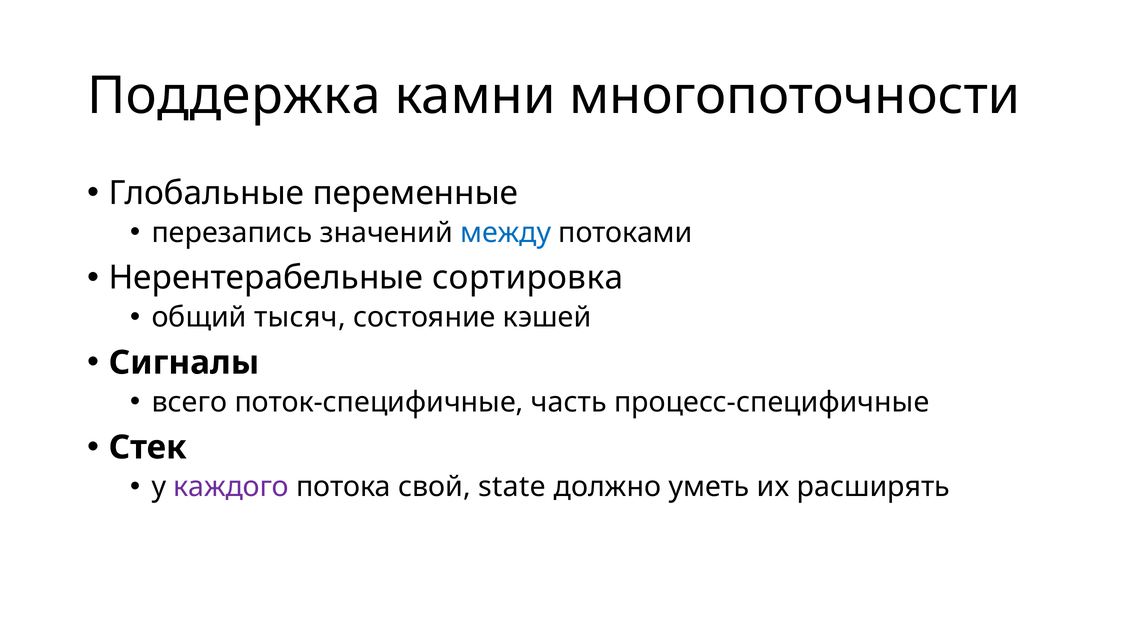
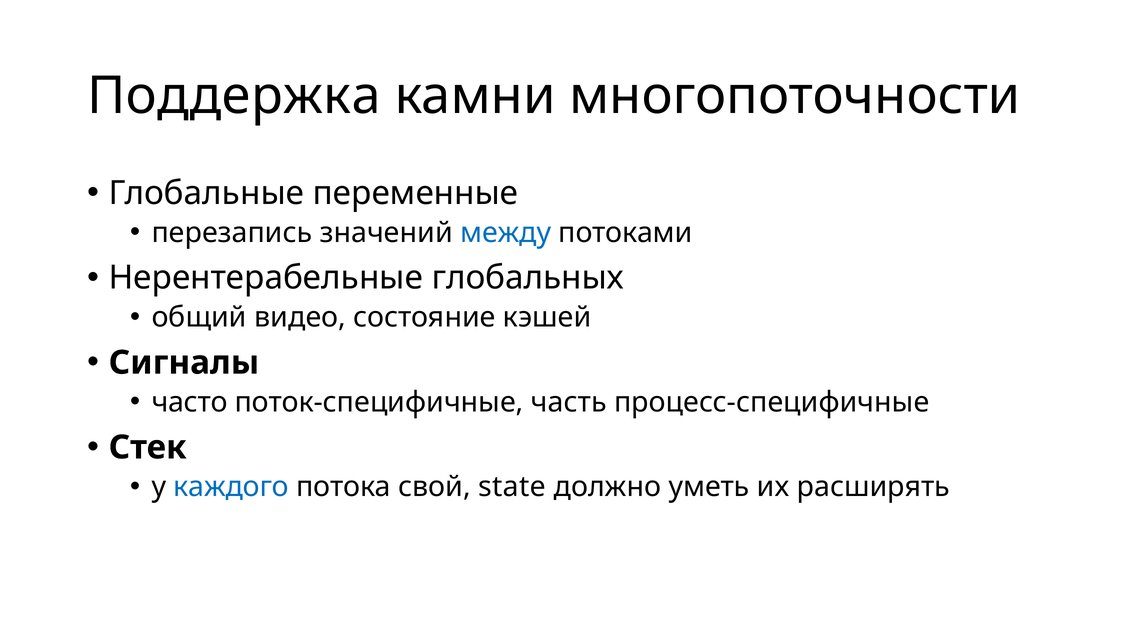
сортировка: сортировка -> глобальных (528, 278)
тысяч: тысяч -> видео (300, 318)
всего: всего -> часто (190, 402)
каждого colour: purple -> blue (231, 487)
